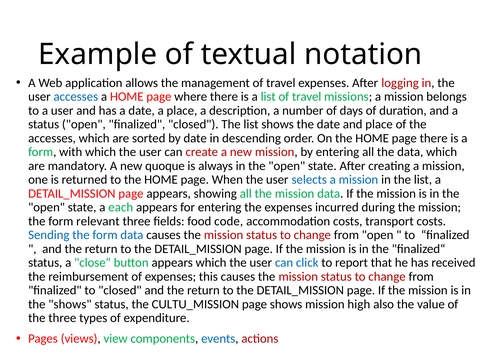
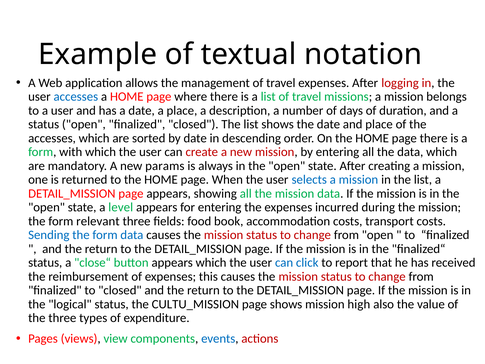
quoque: quoque -> params (165, 166)
each: each -> level (121, 207)
code: code -> book (229, 221)
the shows: shows -> logical (70, 304)
